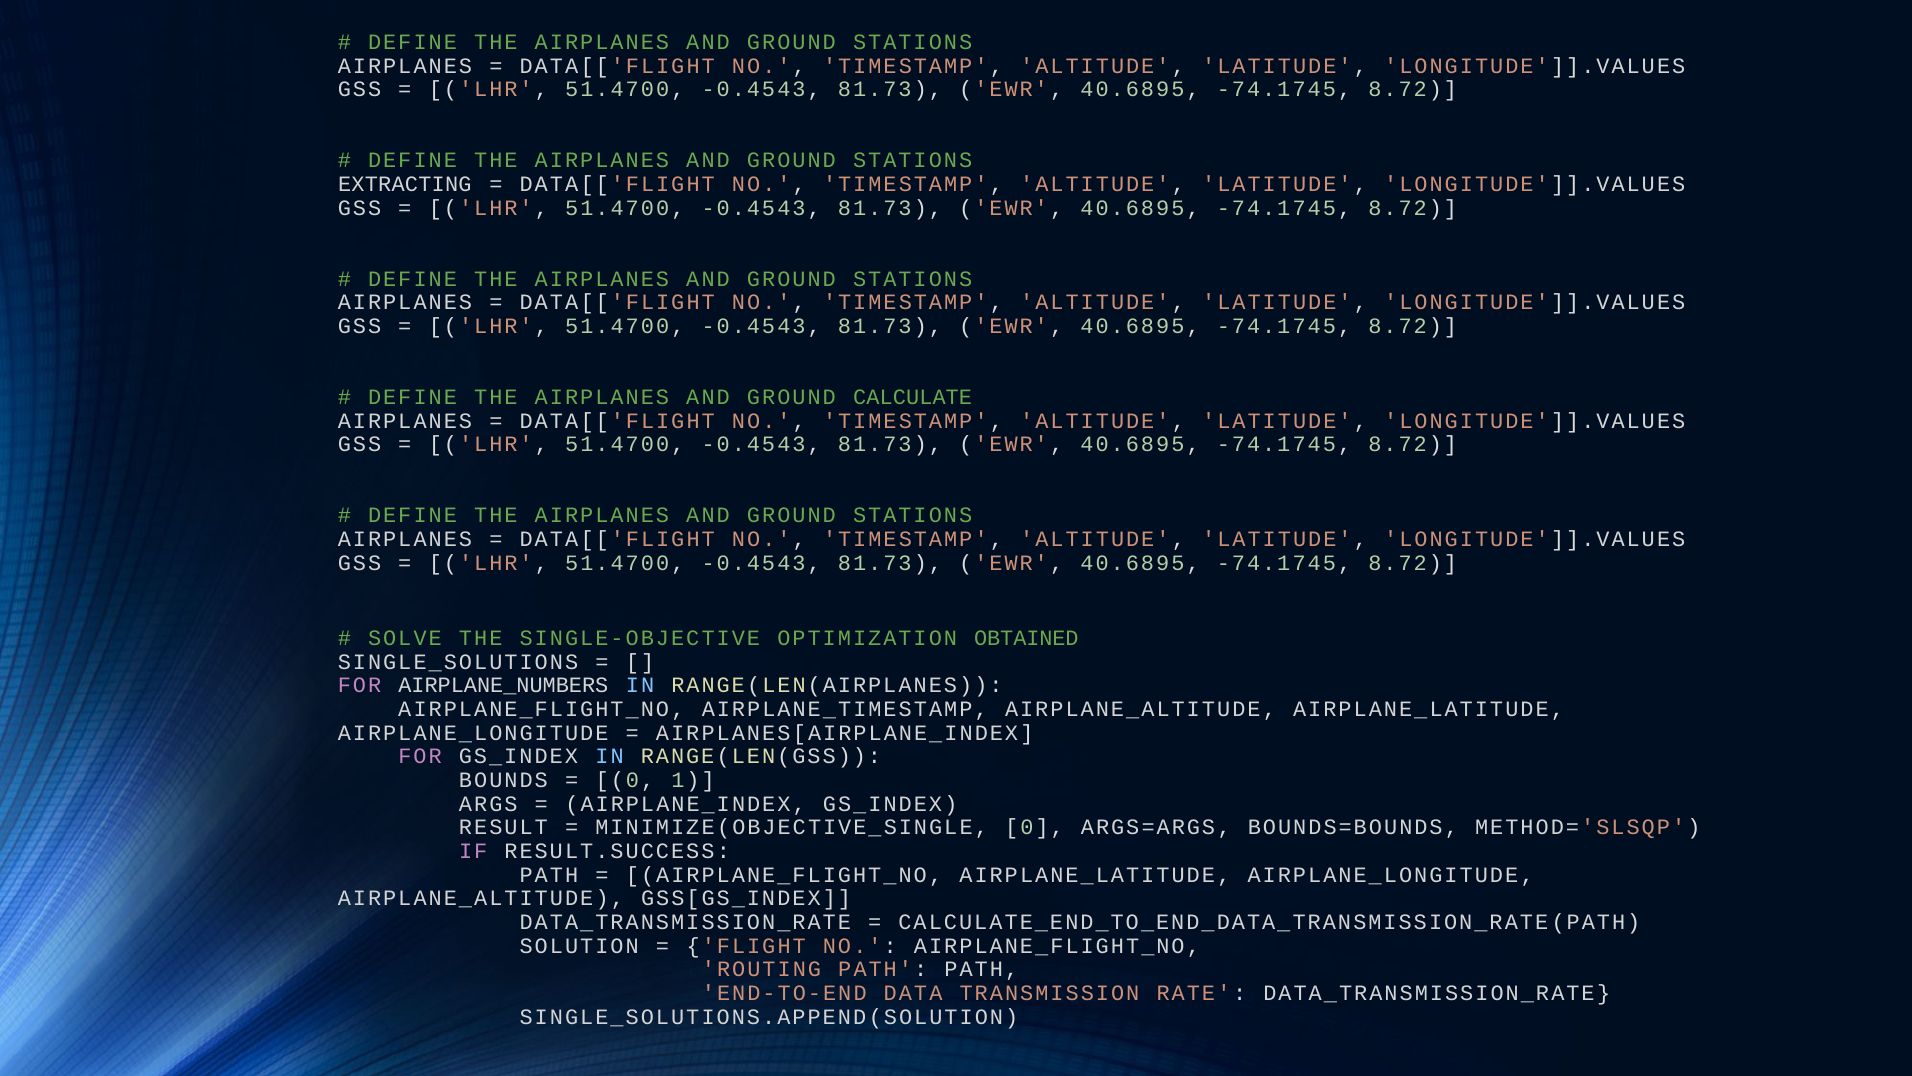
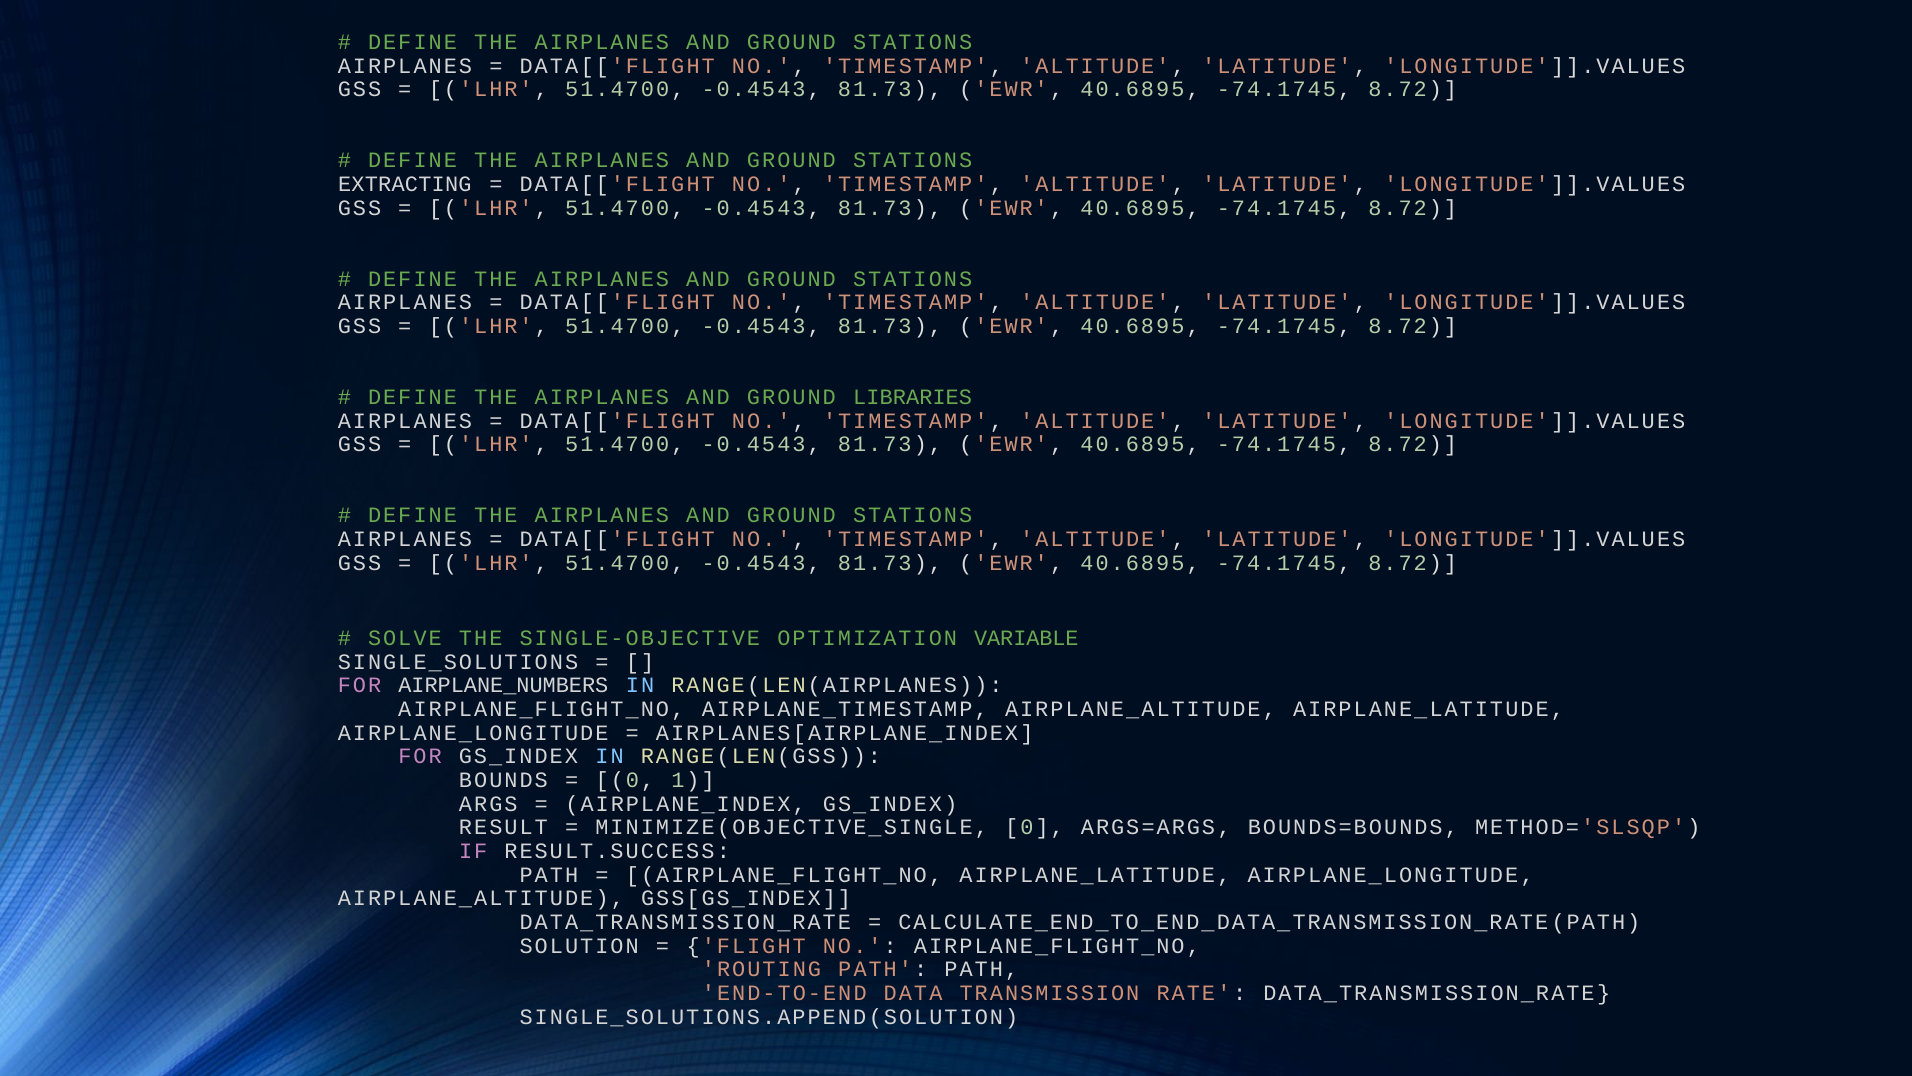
CALCULATE: CALCULATE -> LIBRARIES (913, 397)
OBTAINED: OBTAINED -> VARIABLE (1026, 638)
